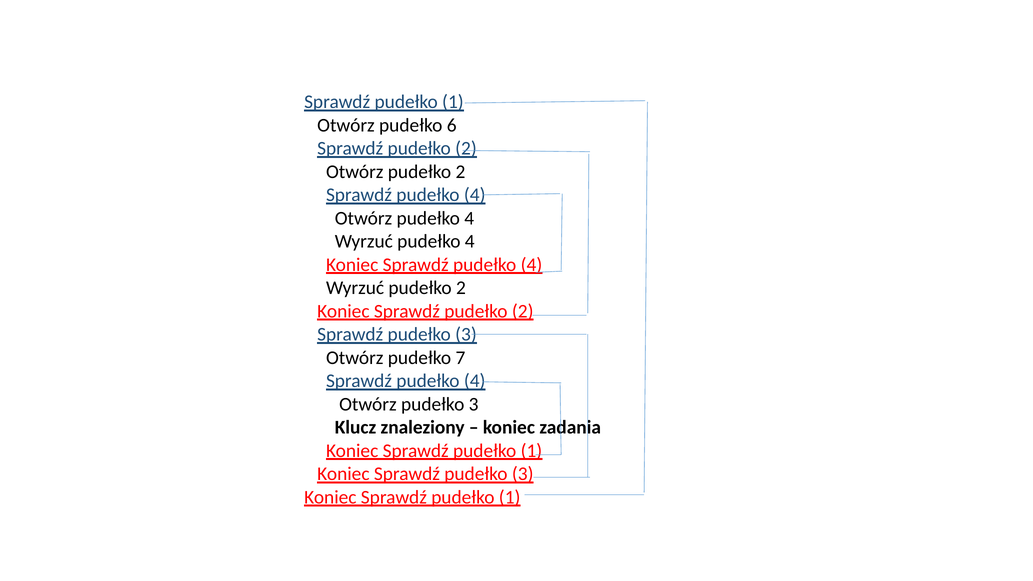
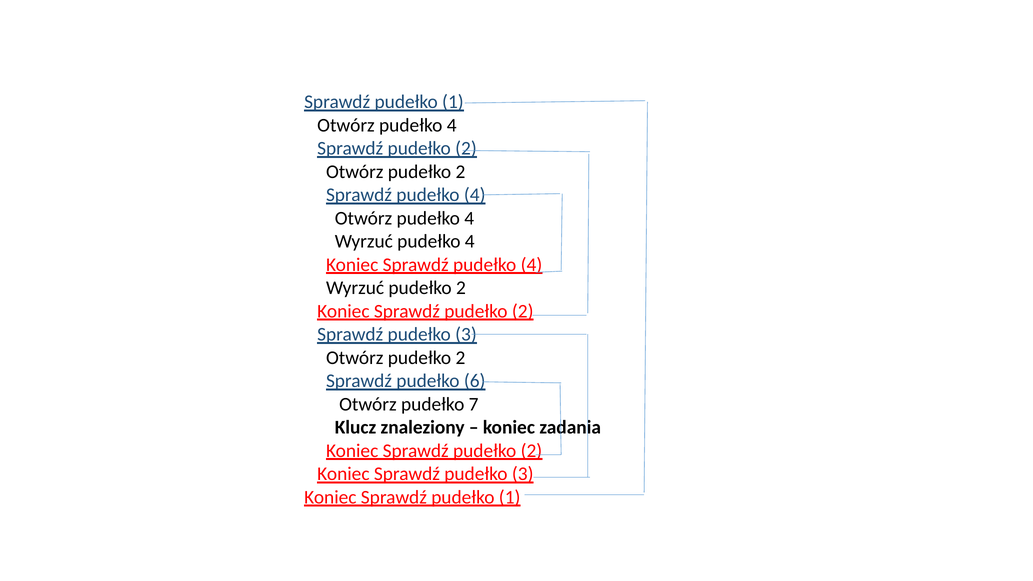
6: 6 -> 4 (452, 125)
7: 7 -> 2 (460, 358)
4: 4 -> 6 (475, 381)
Otwórz pudełko 3: 3 -> 7 (474, 404)
1: 1 -> 2 (531, 451)
